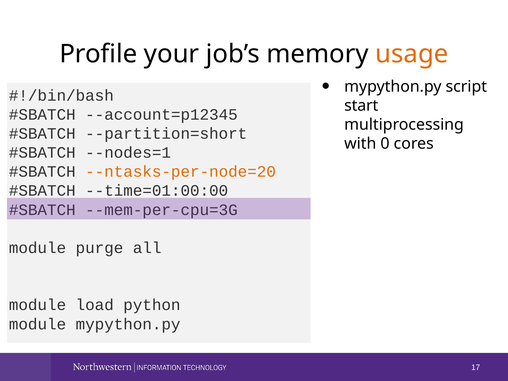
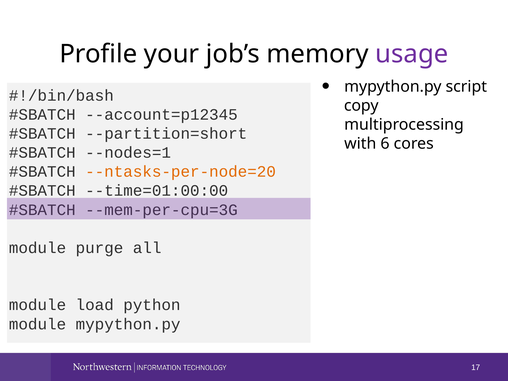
usage colour: orange -> purple (412, 54)
start: start -> copy (361, 106)
0: 0 -> 6 (385, 144)
